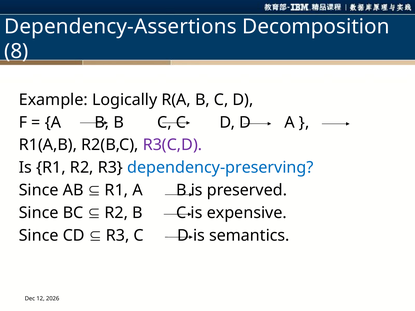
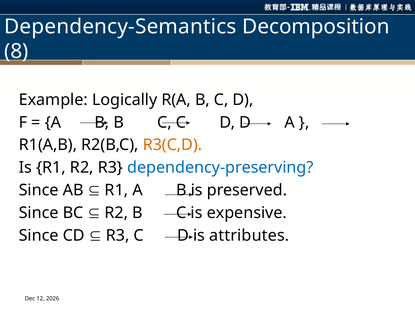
Dependency-Assertions: Dependency-Assertions -> Dependency-Semantics (120, 27)
R3(C,D colour: purple -> orange (172, 145)
semantics: semantics -> attributes (249, 236)
